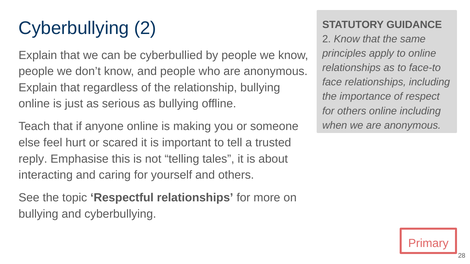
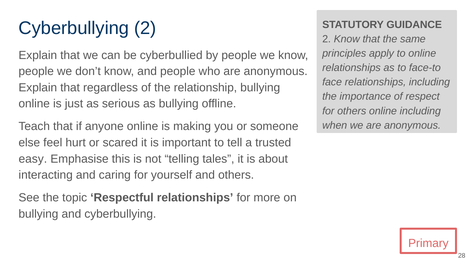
reply: reply -> easy (33, 159)
